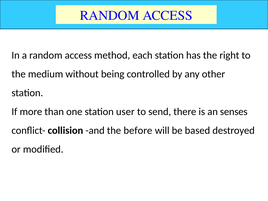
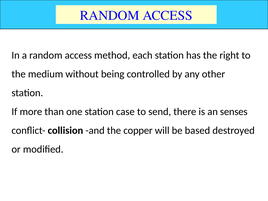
user: user -> case (125, 112)
before: before -> copper (138, 130)
